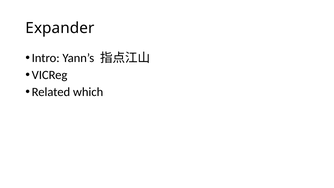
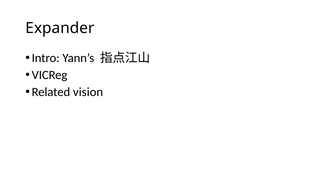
which: which -> vision (88, 92)
